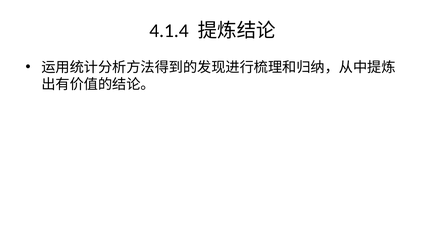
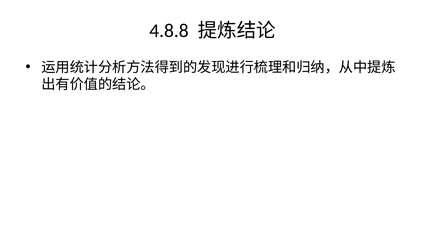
4.1.4: 4.1.4 -> 4.8.8 (169, 31)
